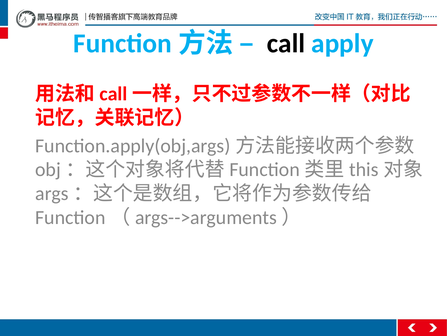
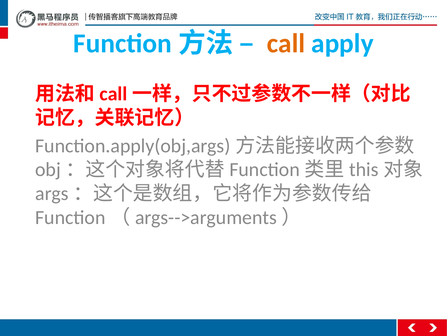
call colour: black -> orange (286, 43)
